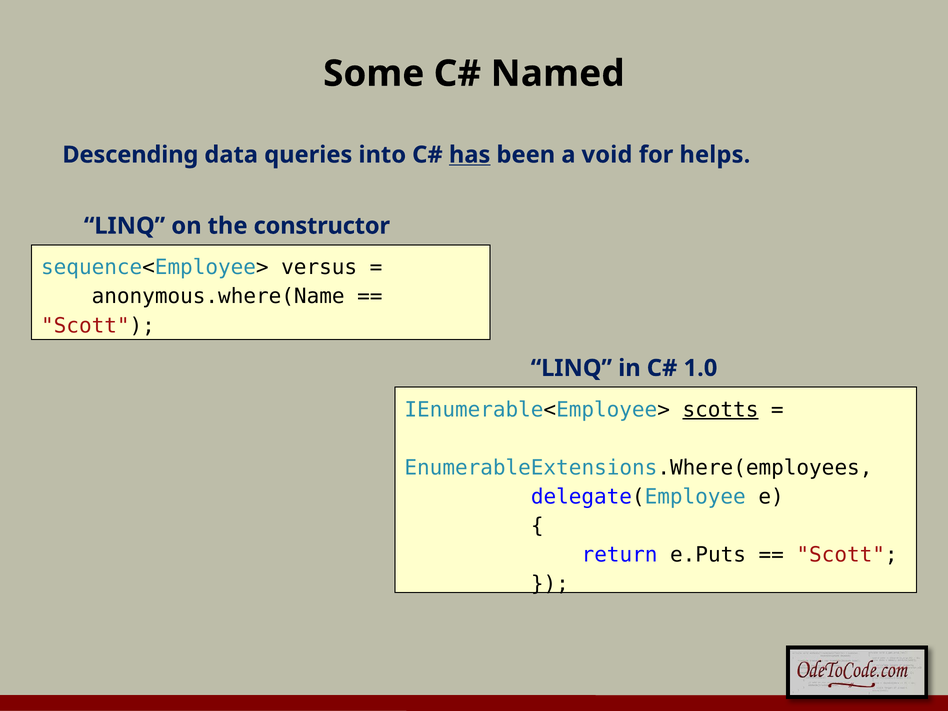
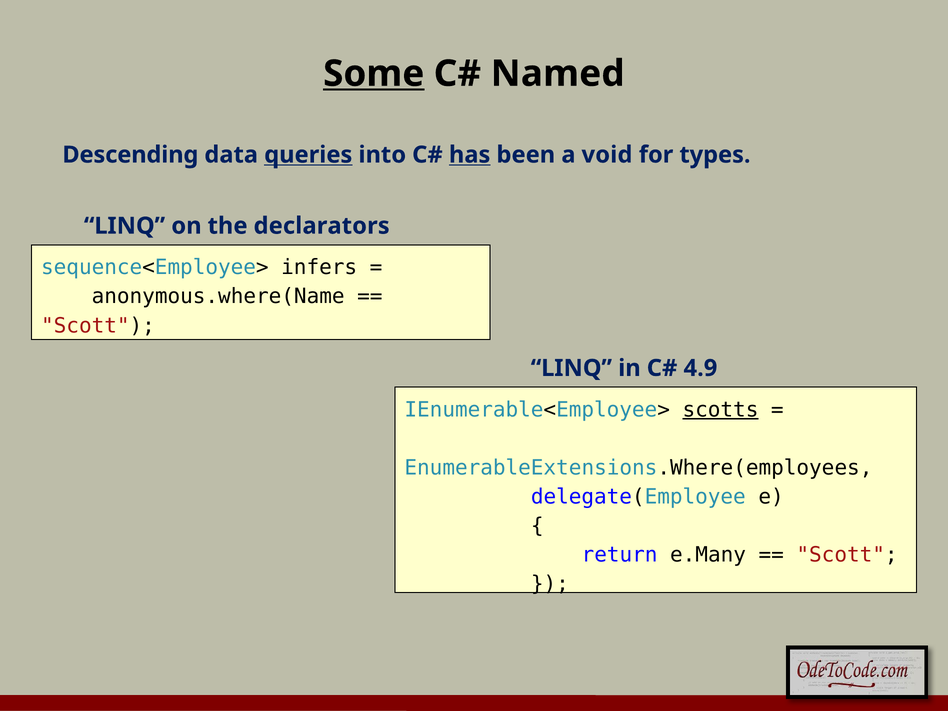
Some underline: none -> present (374, 74)
queries underline: none -> present (308, 155)
helps: helps -> types (715, 155)
constructor: constructor -> declarators (322, 226)
versus: versus -> infers (319, 267)
1.0: 1.0 -> 4.9 (700, 368)
e.Puts: e.Puts -> e.Many (708, 555)
